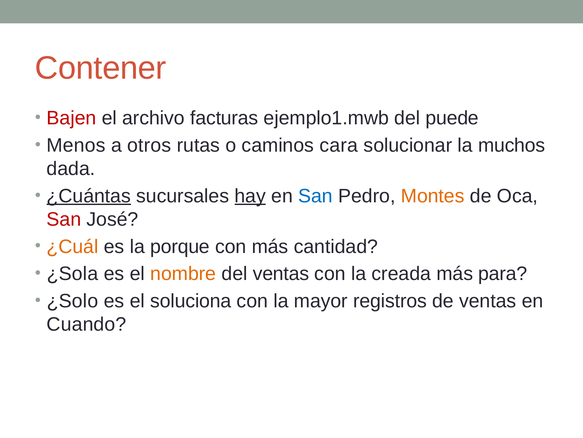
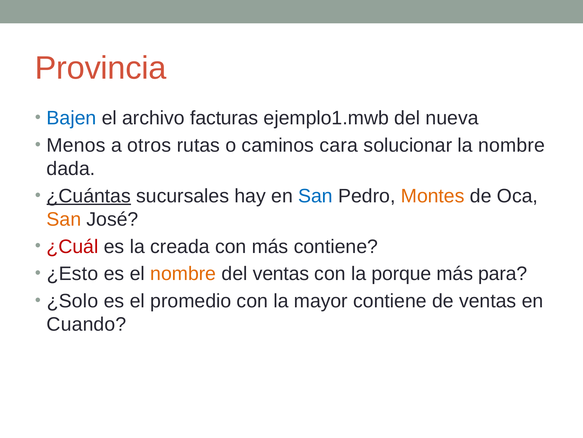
Contener: Contener -> Provincia (101, 68)
Bajen colour: red -> blue (71, 118)
puede: puede -> nueva (452, 118)
la muchos: muchos -> nombre (511, 145)
hay underline: present -> none (250, 196)
San colour: red -> orange (64, 219)
¿Cuál colour: orange -> red (73, 246)
porque: porque -> creada (180, 246)
más cantidad: cantidad -> contiene (336, 246)
¿Sola: ¿Sola -> ¿Esto (72, 273)
creada: creada -> porque (401, 273)
soluciona: soluciona -> promedio (191, 301)
mayor registros: registros -> contiene (390, 301)
